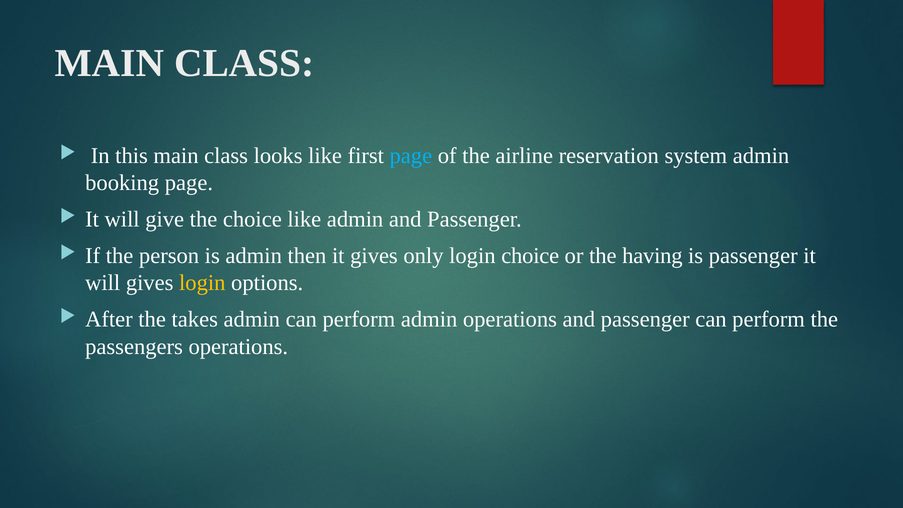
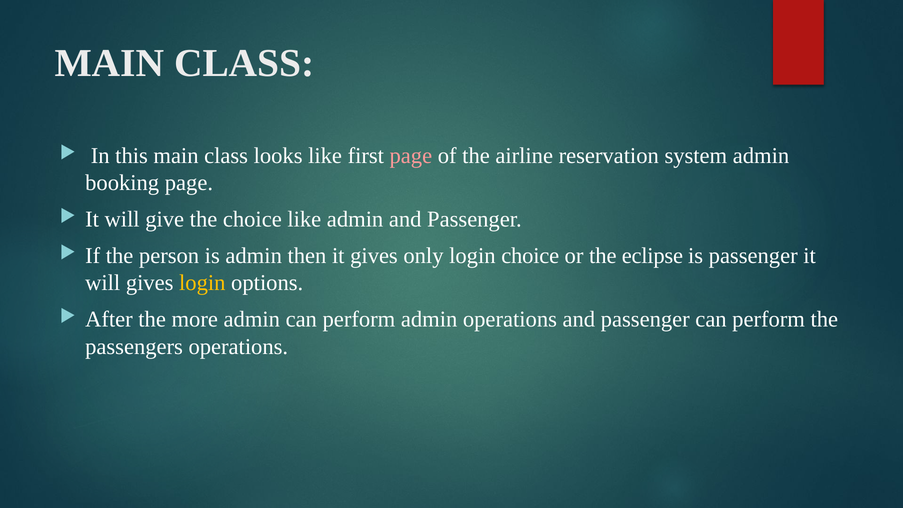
page colour: light blue -> pink (411, 156)
having: having -> eclipse (652, 256)
takes: takes -> more (195, 319)
